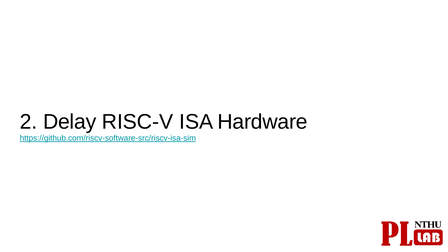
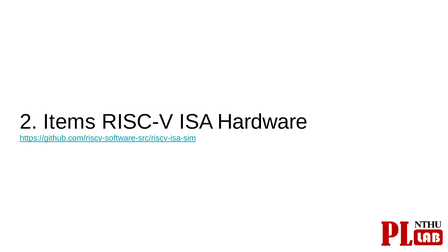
Delay: Delay -> Items (69, 122)
